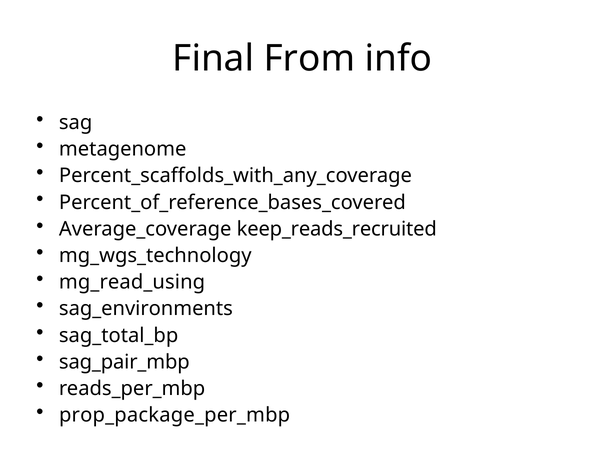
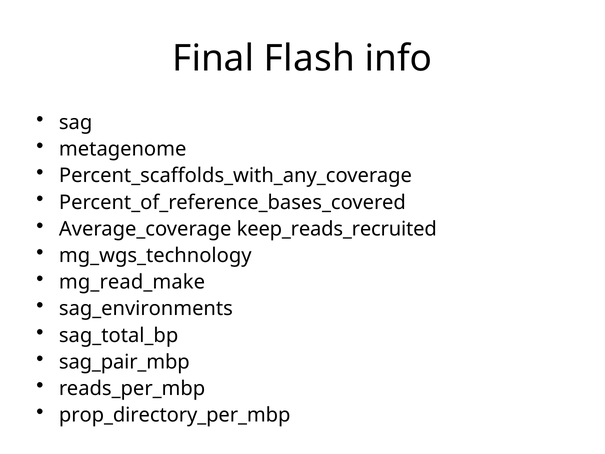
From: From -> Flash (309, 59)
mg_read_using: mg_read_using -> mg_read_make (132, 282)
prop_package_per_mbp: prop_package_per_mbp -> prop_directory_per_mbp (175, 415)
